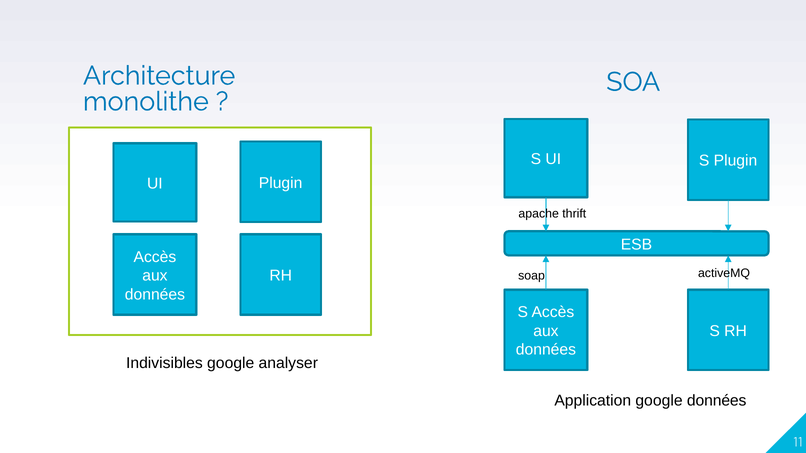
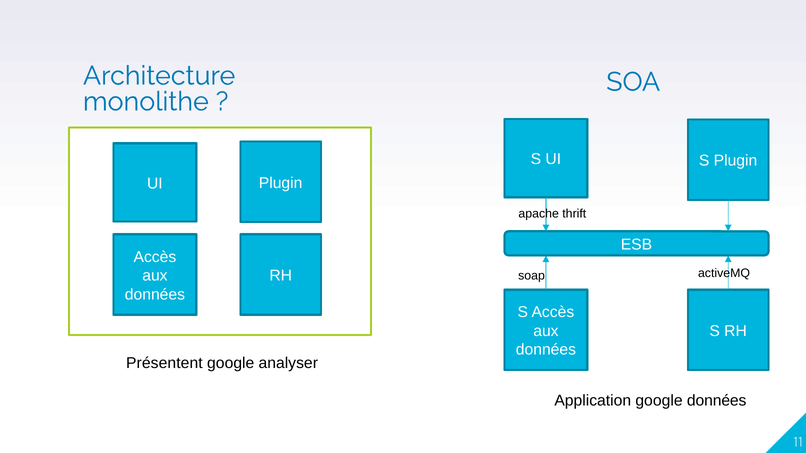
Indivisibles: Indivisibles -> Présentent (164, 363)
